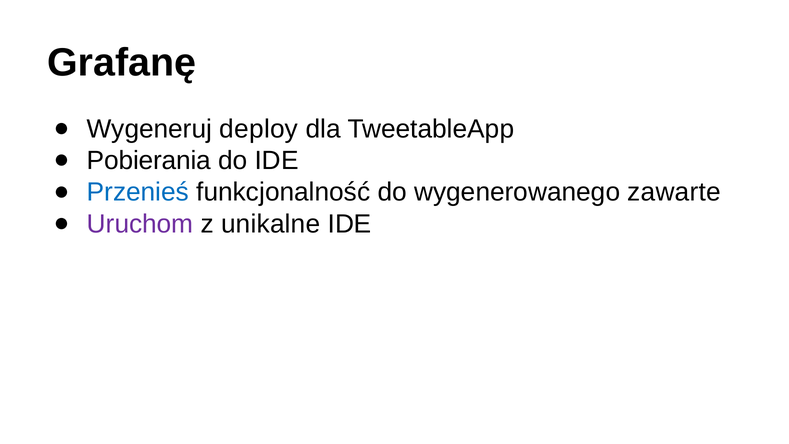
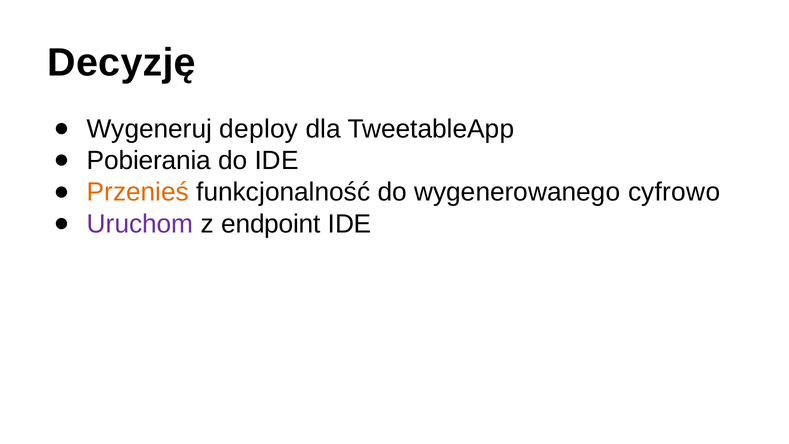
Grafanę: Grafanę -> Decyzję (122, 63)
Przenieś colour: blue -> orange (138, 192)
zawarte: zawarte -> cyfrowo (674, 192)
unikalne: unikalne -> endpoint (271, 224)
